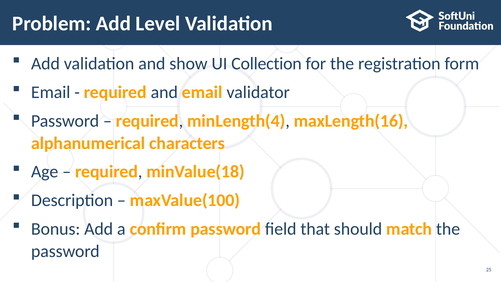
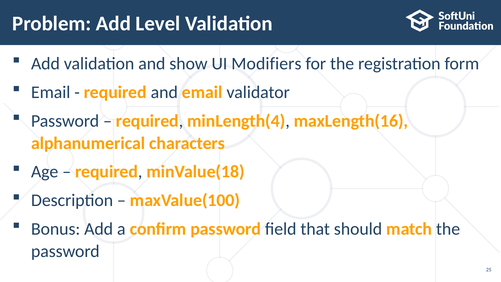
Collection: Collection -> Modifiers (266, 64)
